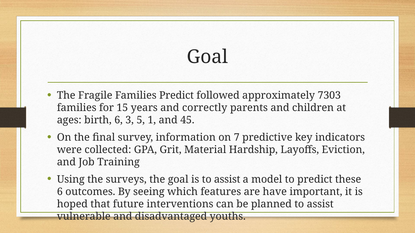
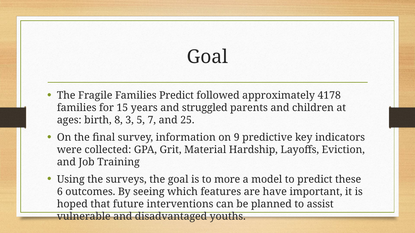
7303: 7303 -> 4178 (329, 96)
correctly: correctly -> struggled (205, 108)
birth 6: 6 -> 8 (119, 120)
1: 1 -> 7 (152, 120)
45: 45 -> 25 (187, 120)
7: 7 -> 9 (237, 138)
is to assist: assist -> more (227, 180)
